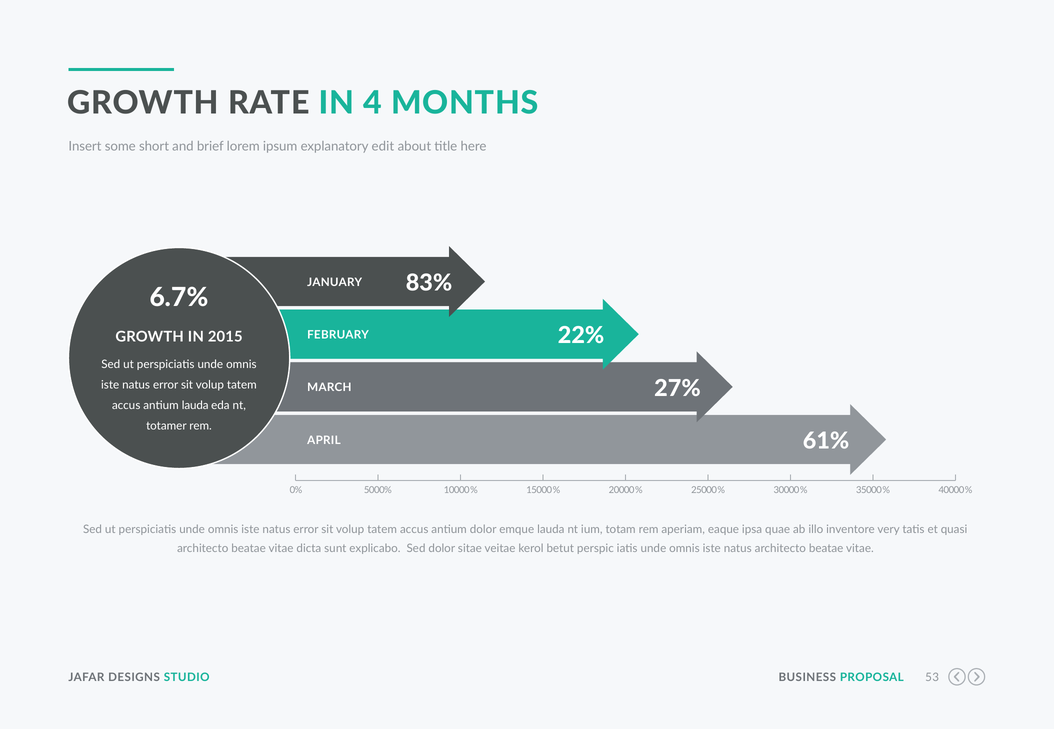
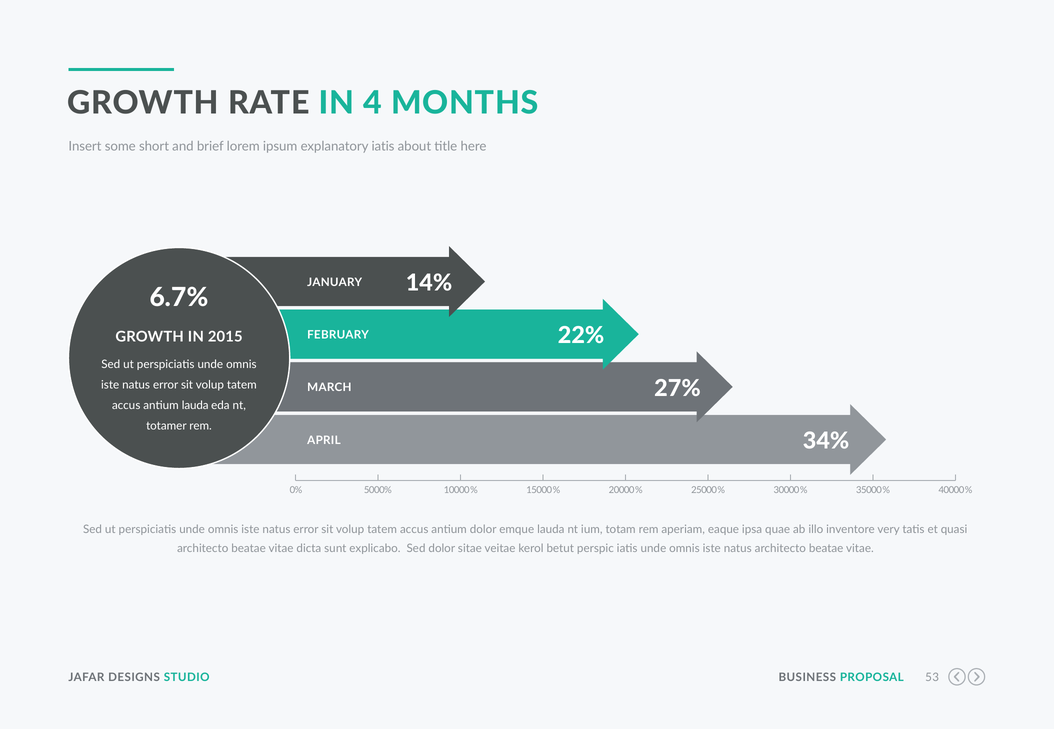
explanatory edit: edit -> iatis (383, 147)
83%: 83% -> 14% (429, 283)
61%: 61% -> 34% (826, 441)
